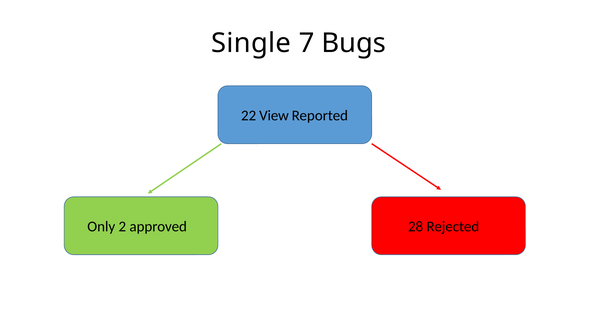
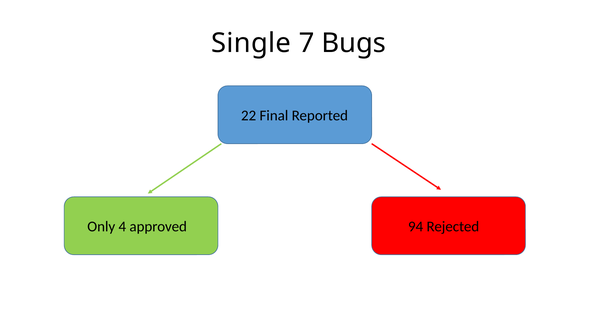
View: View -> Final (274, 116)
2: 2 -> 4 (122, 227)
28: 28 -> 94 (416, 227)
